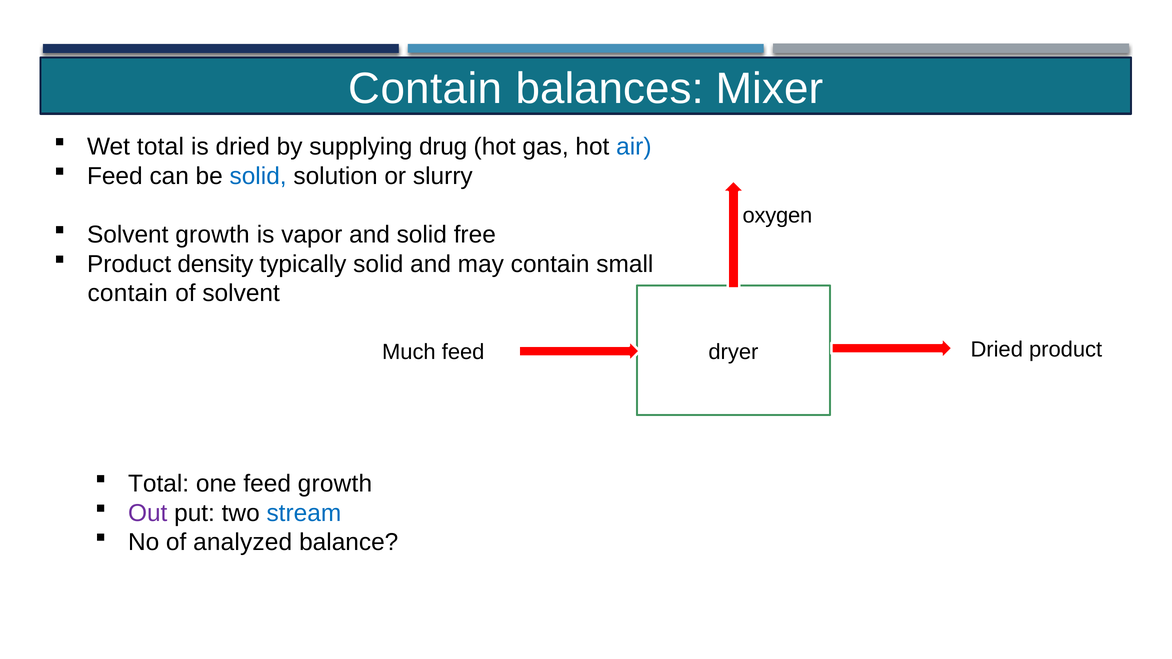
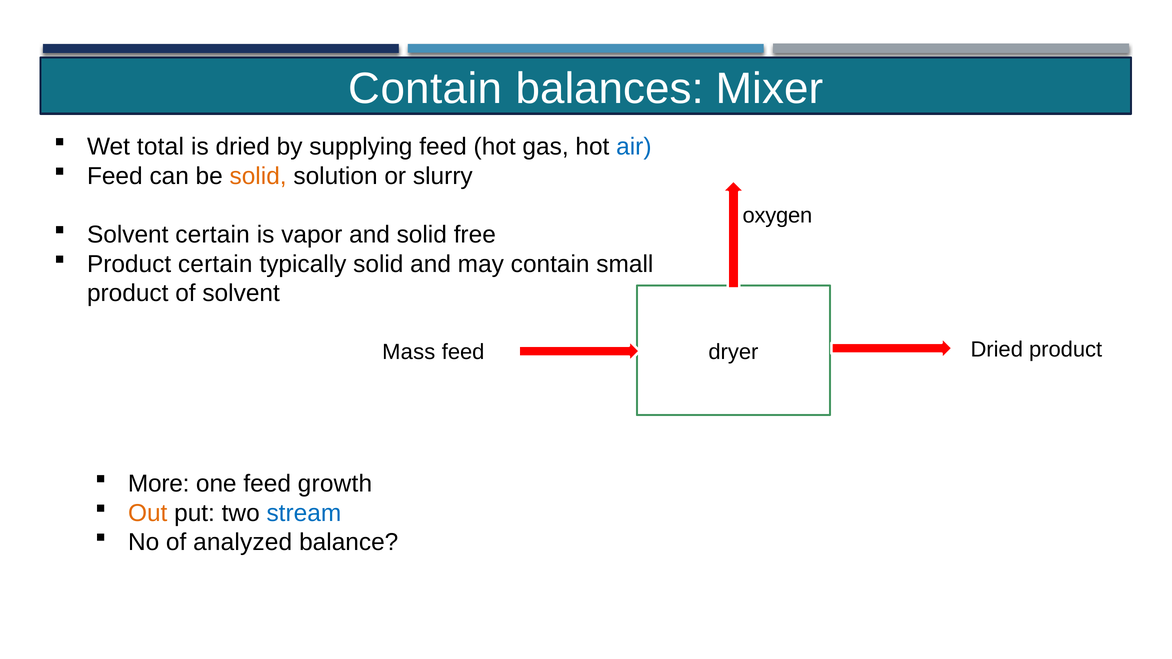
supplying drug: drug -> feed (443, 147)
solid colour: blue -> orange (258, 176)
Solvent growth: growth -> certain (213, 235)
Product density: density -> certain (215, 264)
contain: contain -> product (128, 293)
Much: Much -> Mass (409, 352)
Total: Total -> More (159, 484)
Out colour: purple -> orange (148, 513)
